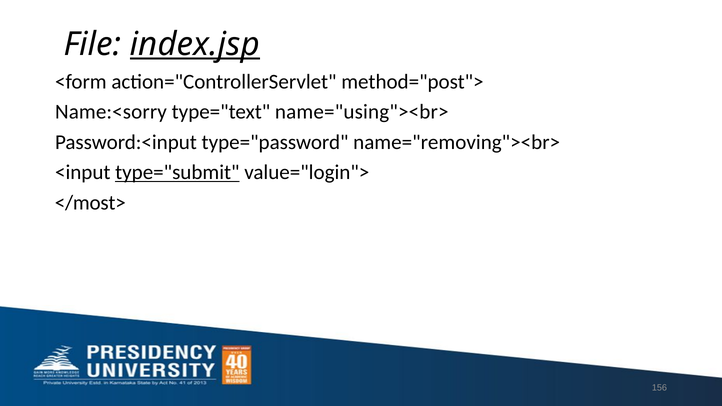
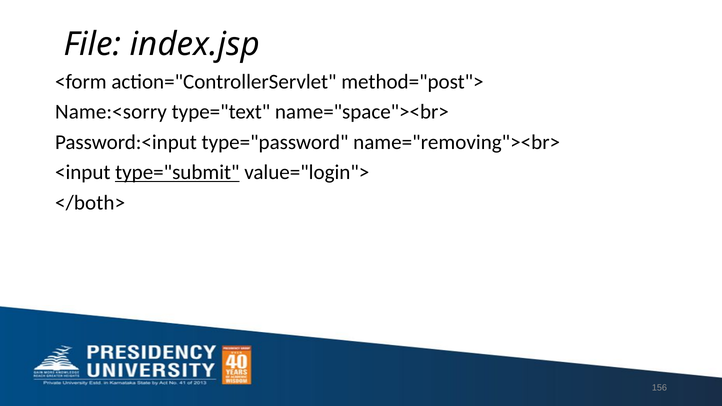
index.jsp underline: present -> none (195, 44)
name="using"><br>: name="using"><br> -> name="space"><br> (362, 112)
</most>: </most> -> </both> (90, 203)
